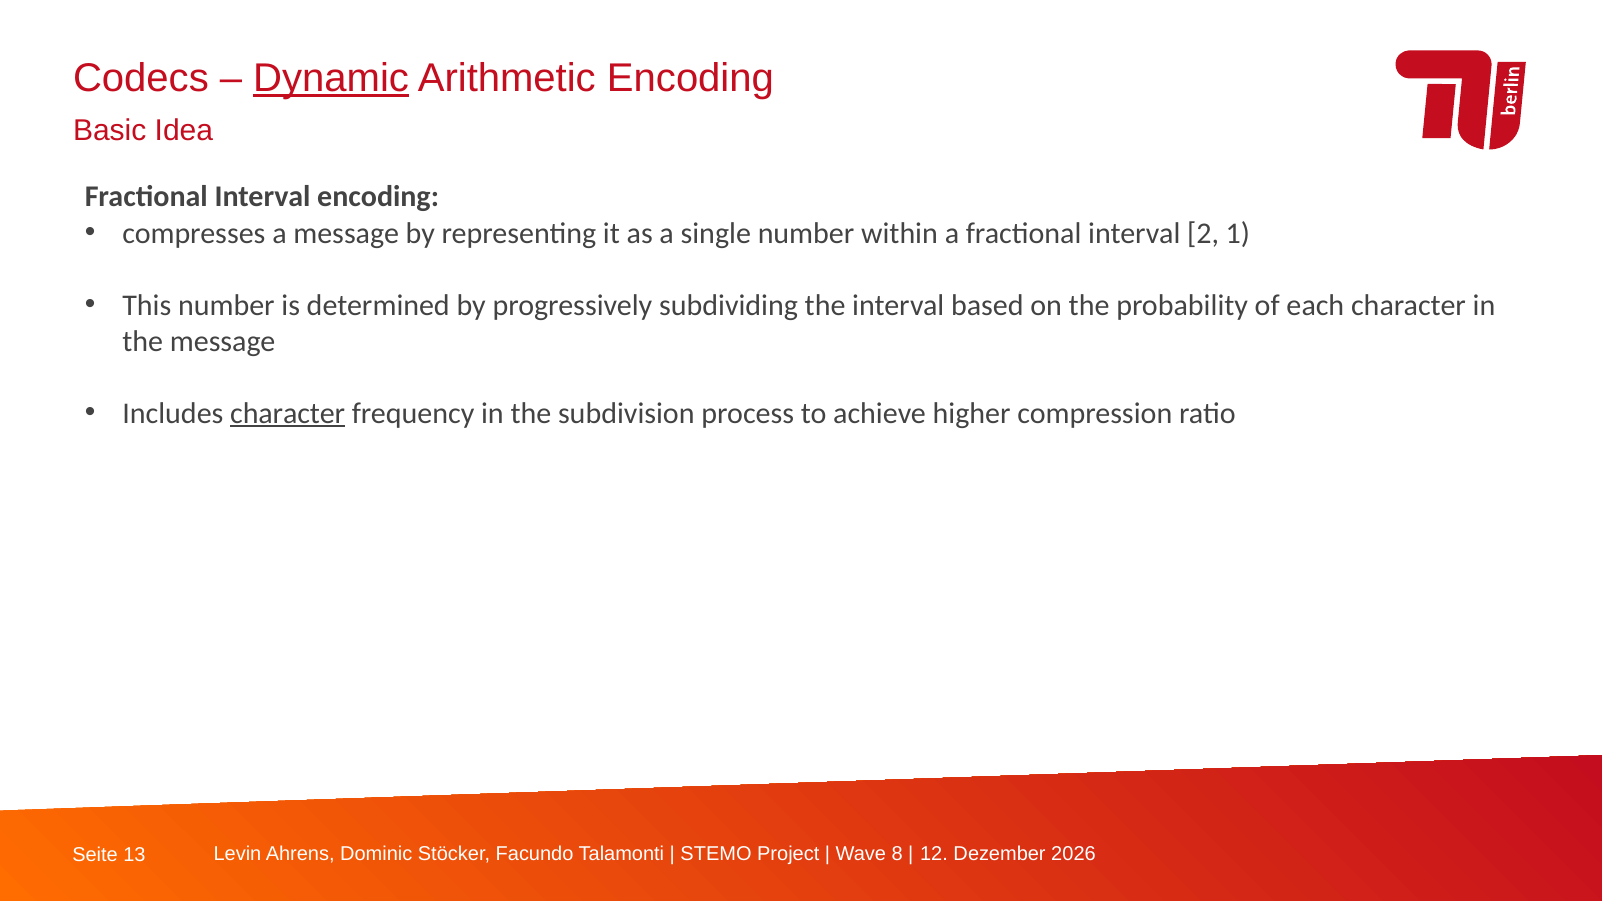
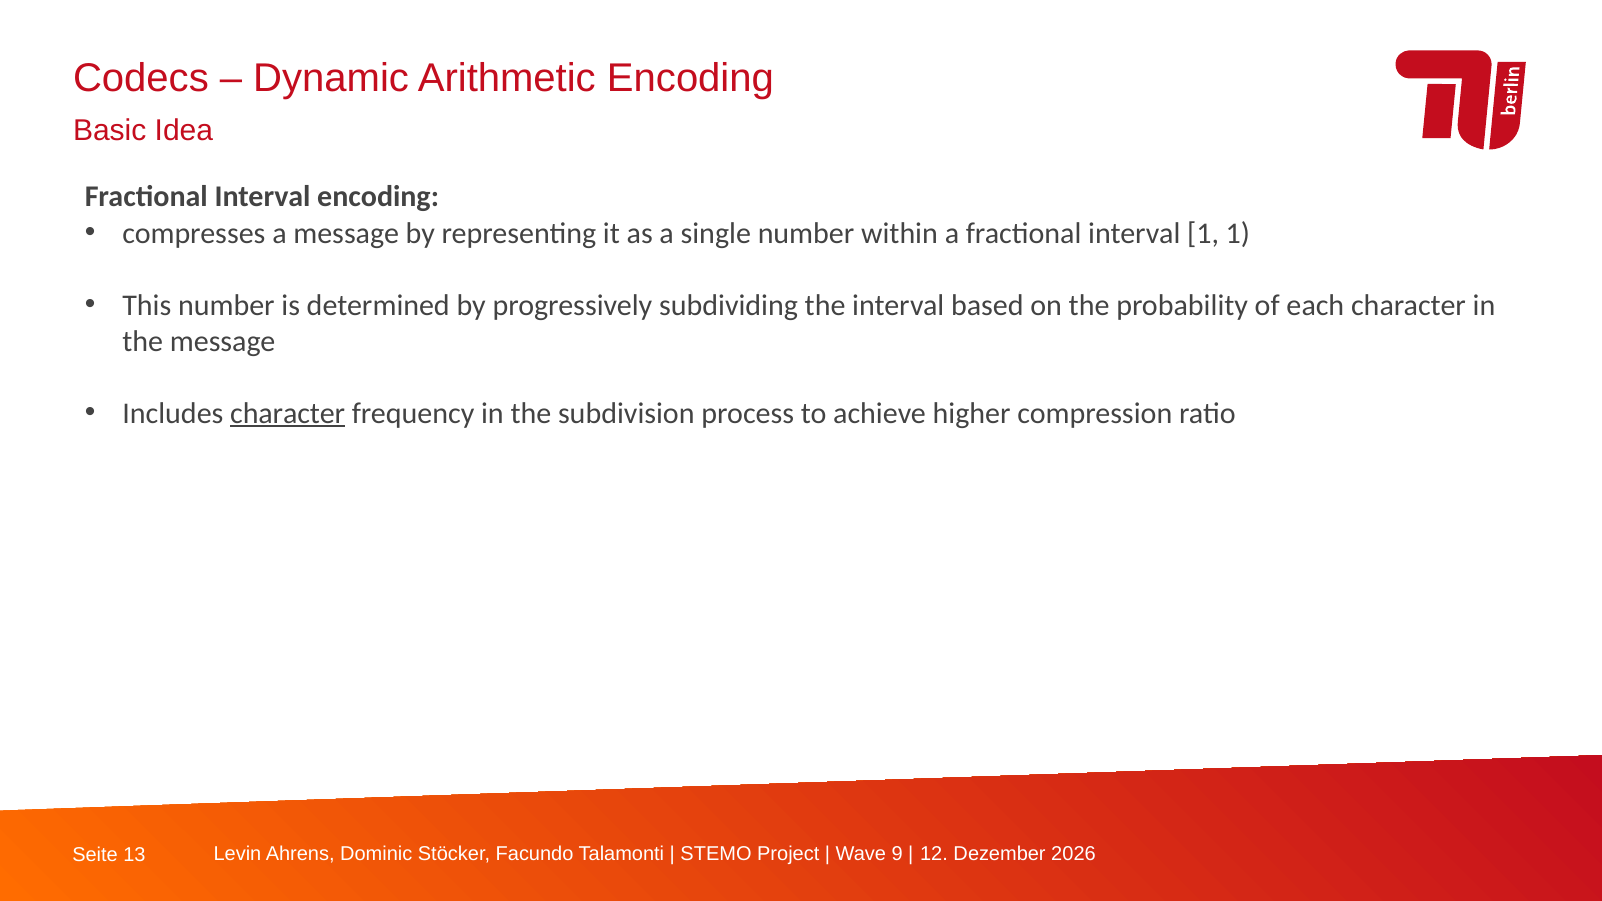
Dynamic underline: present -> none (331, 78)
interval 2: 2 -> 1 (1203, 233)
8: 8 -> 9 (897, 854)
